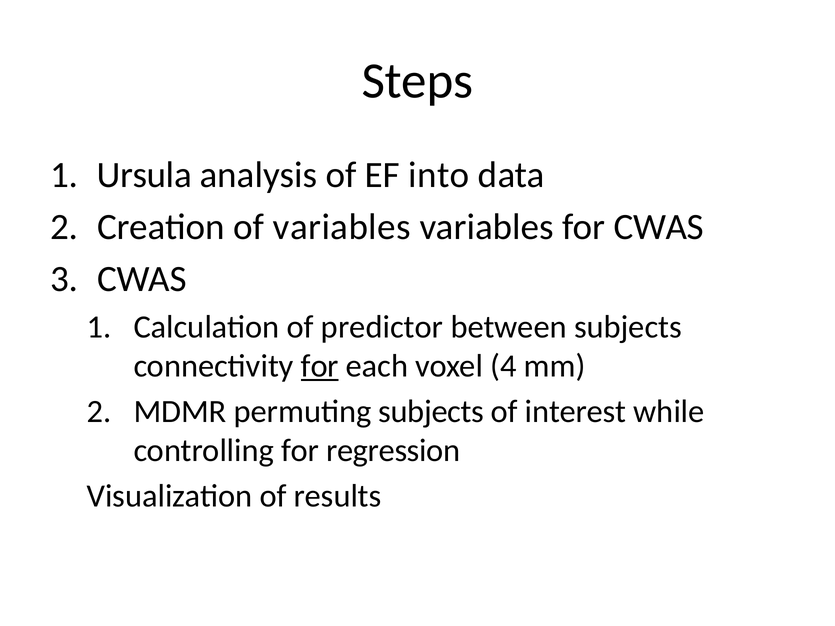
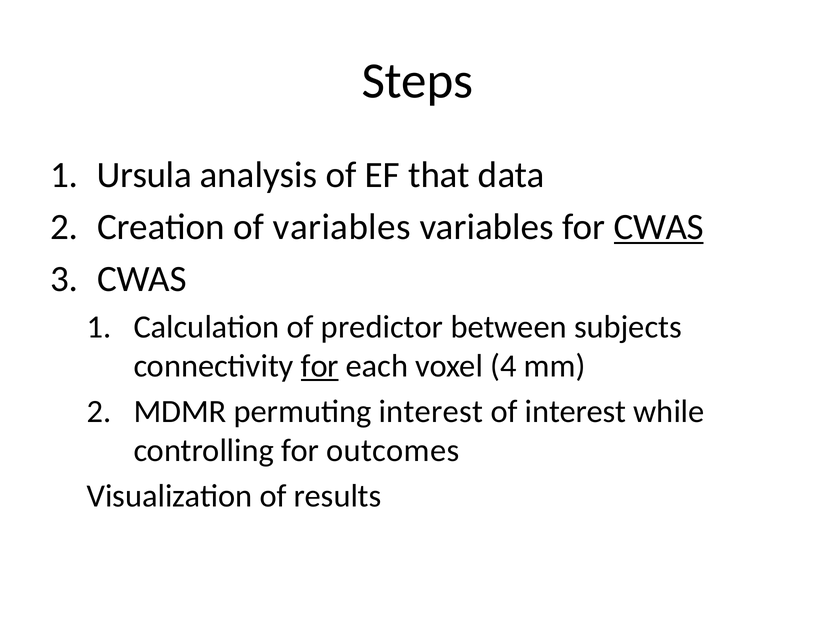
into: into -> that (439, 175)
CWAS underline: none -> present (659, 227)
permuting subjects: subjects -> interest (431, 412)
regression: regression -> outcomes (393, 451)
